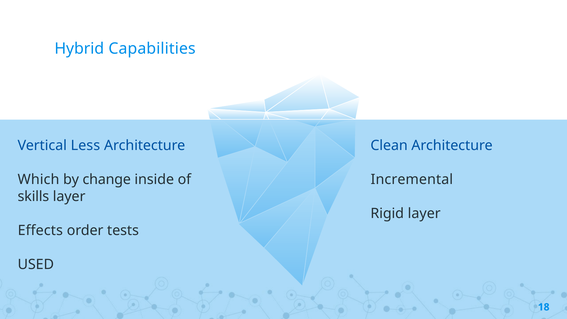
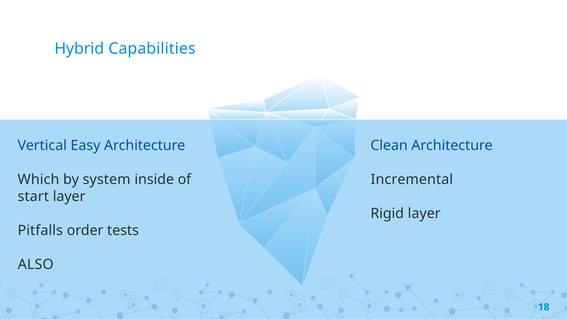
Less: Less -> Easy (85, 145)
change: change -> system (107, 179)
skills: skills -> start (33, 196)
Effects: Effects -> Pitfalls (40, 230)
USED: USED -> ALSO (36, 264)
